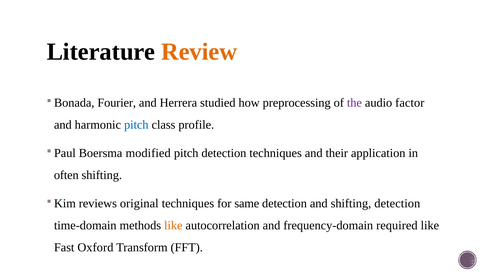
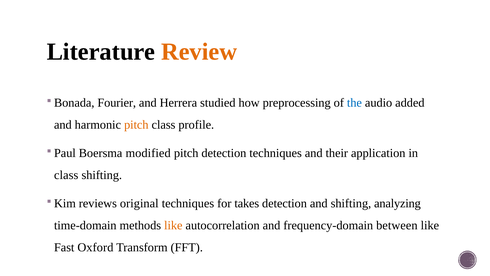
the colour: purple -> blue (354, 103)
factor: factor -> added (410, 103)
pitch colour: blue -> orange (136, 125)
often: often -> class (66, 175)
same: same -> takes (247, 203)
shifting detection: detection -> analyzing (397, 203)
required: required -> between (397, 225)
